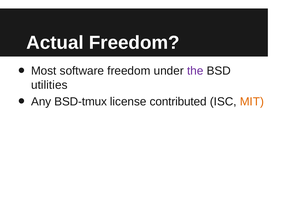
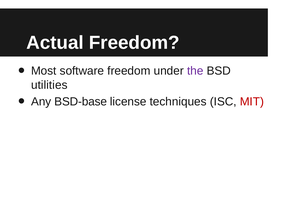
BSD-tmux: BSD-tmux -> BSD-base (81, 101)
contributed: contributed -> techniques (178, 101)
MIT colour: orange -> red (252, 101)
